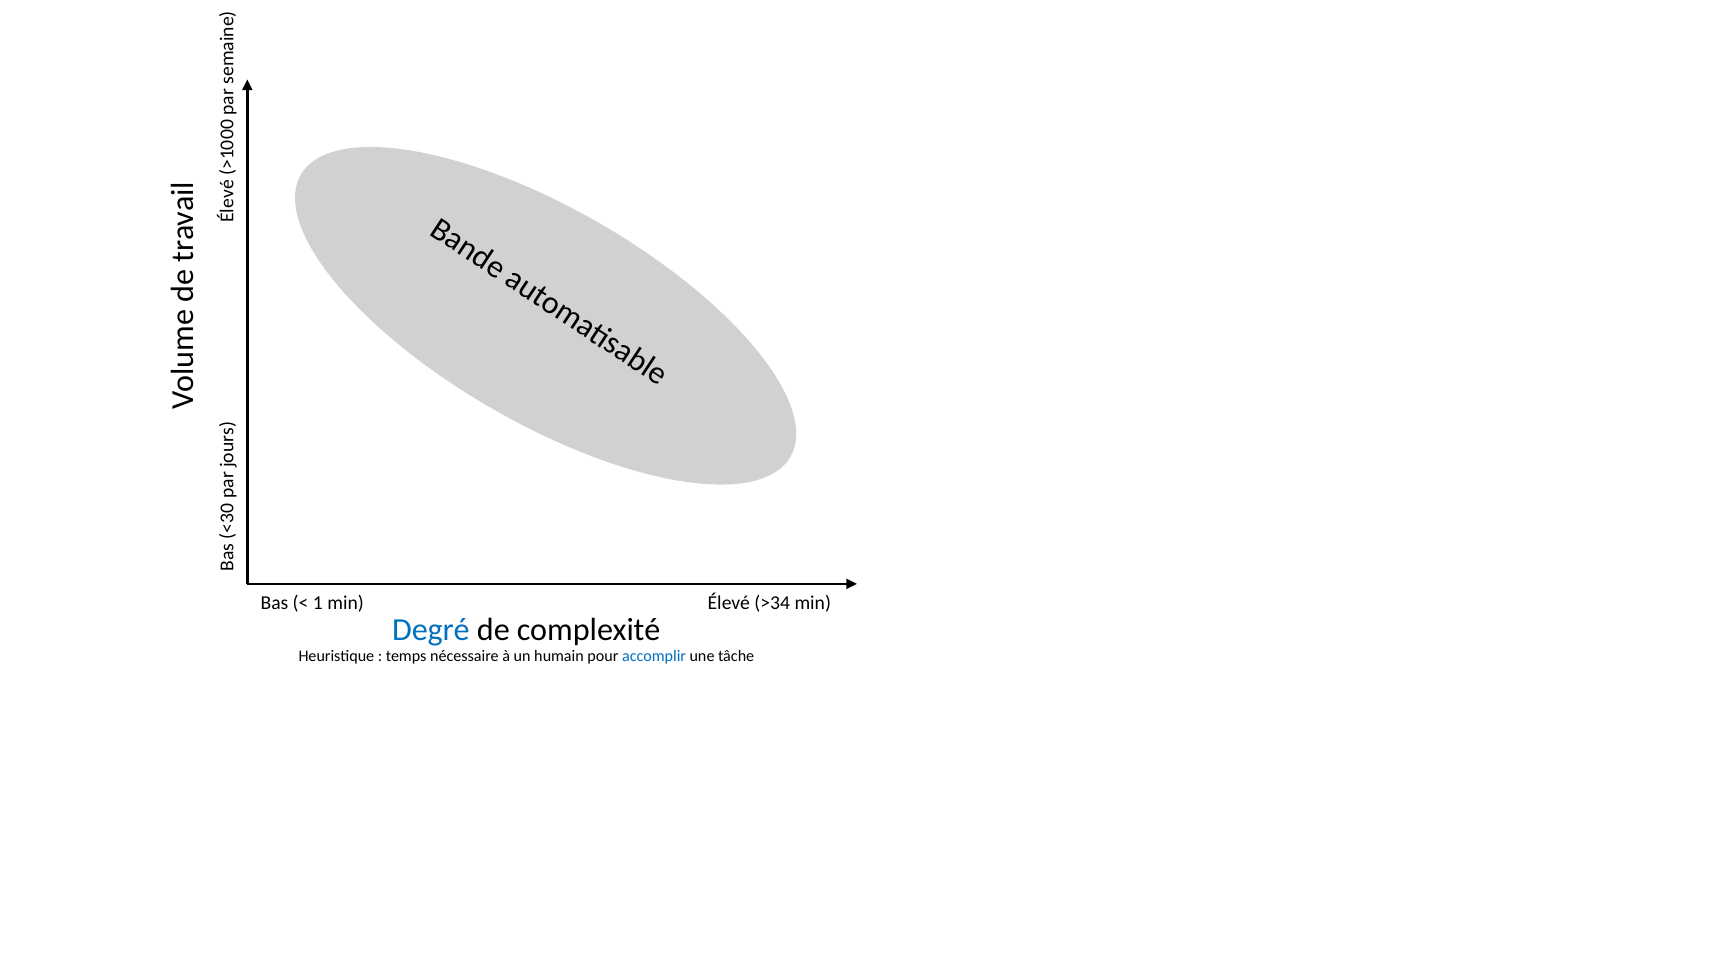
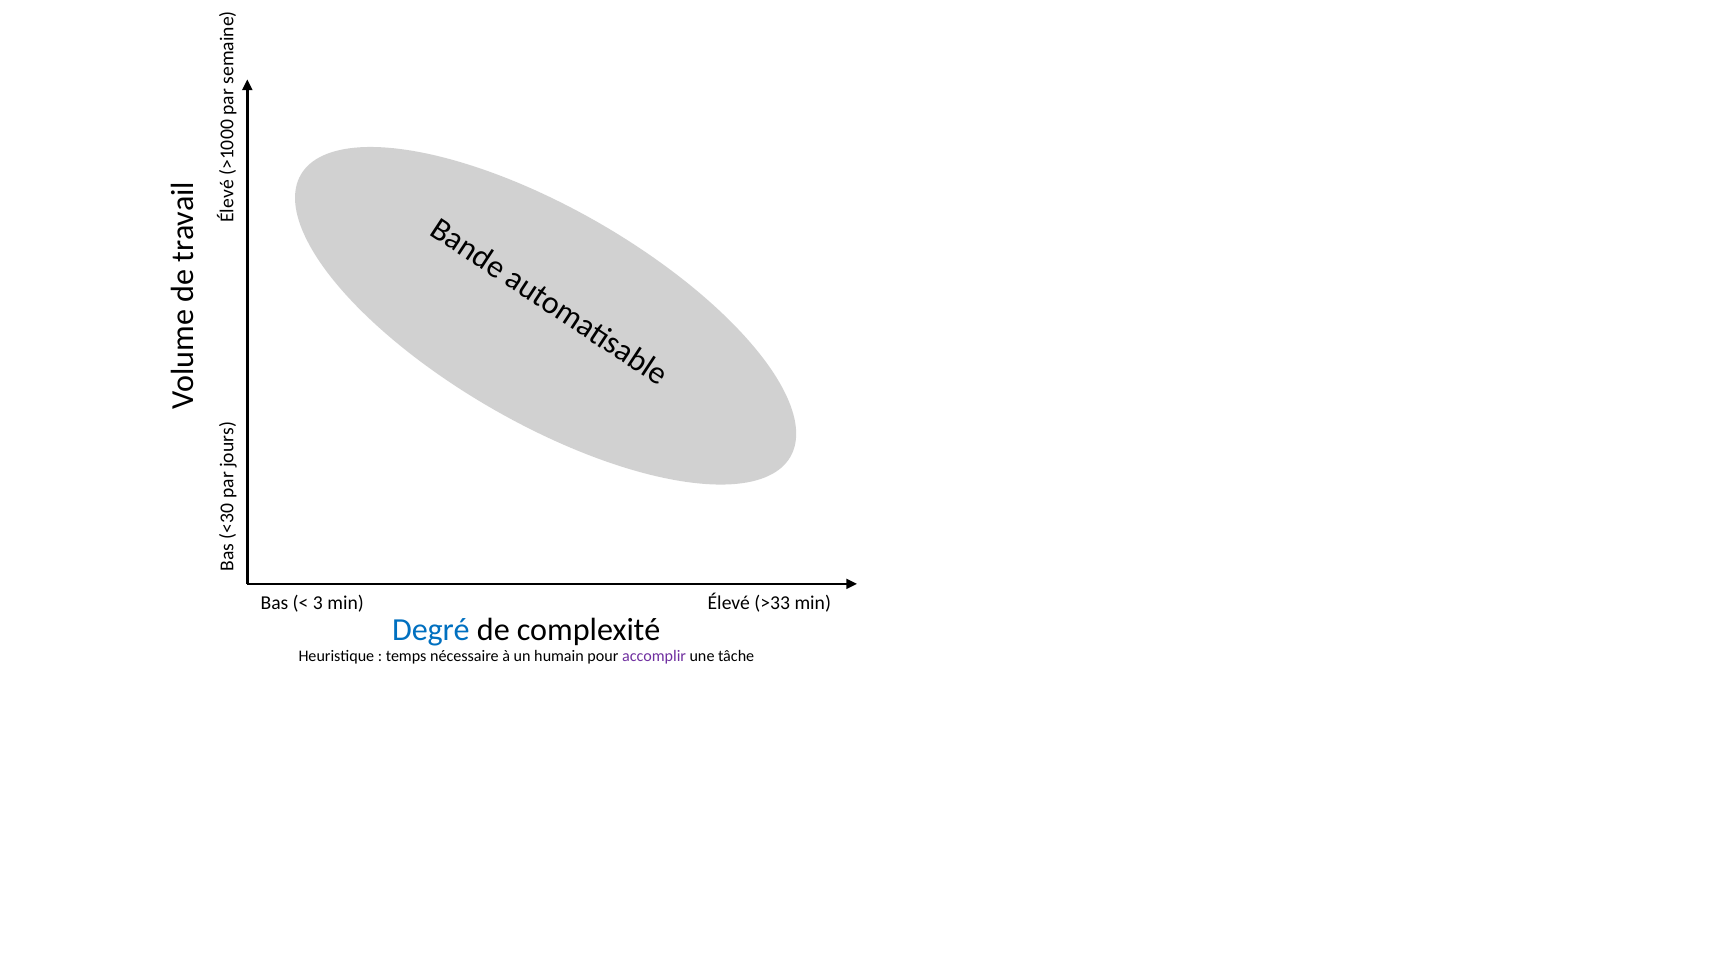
1: 1 -> 3 (318, 603)
>34: >34 -> >33 (772, 603)
accomplir colour: blue -> purple (654, 656)
